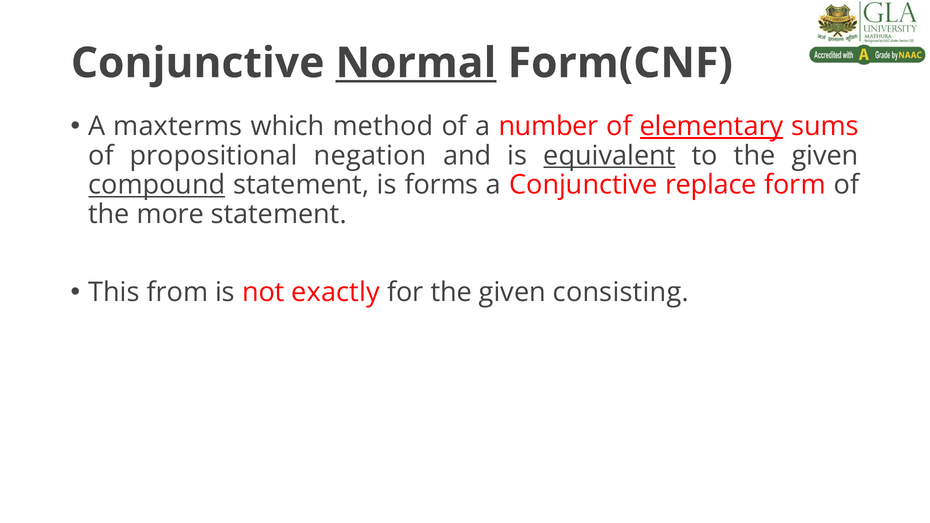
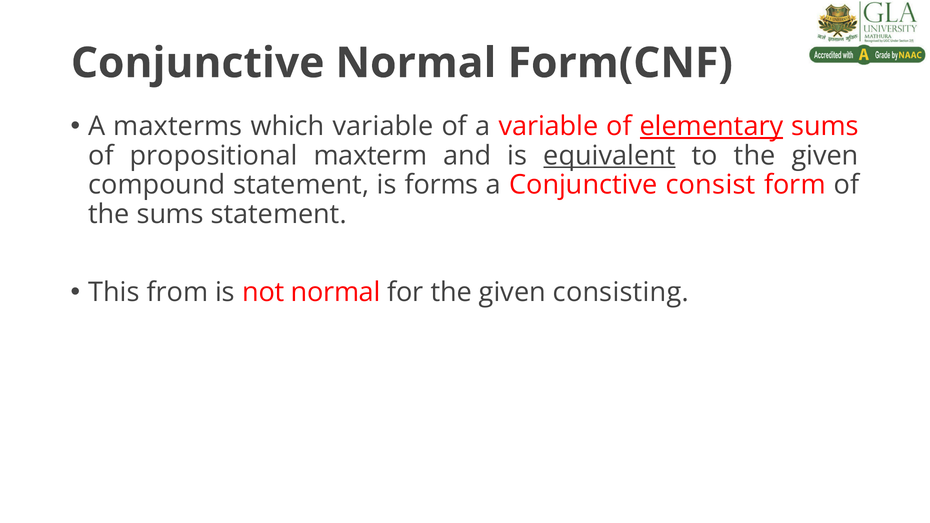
Normal underline: present -> none (416, 63)
which method: method -> variable (383, 126)
a number: number -> variable (548, 126)
negation: negation -> maxterm (370, 156)
compound underline: present -> none (157, 185)
replace: replace -> consist (711, 185)
the more: more -> sums (170, 214)
not exactly: exactly -> normal (336, 292)
